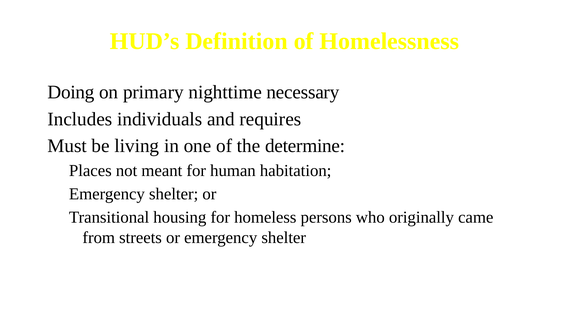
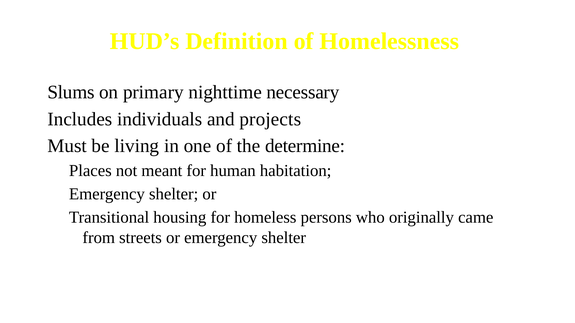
Doing: Doing -> Slums (71, 92)
requires: requires -> projects (270, 119)
